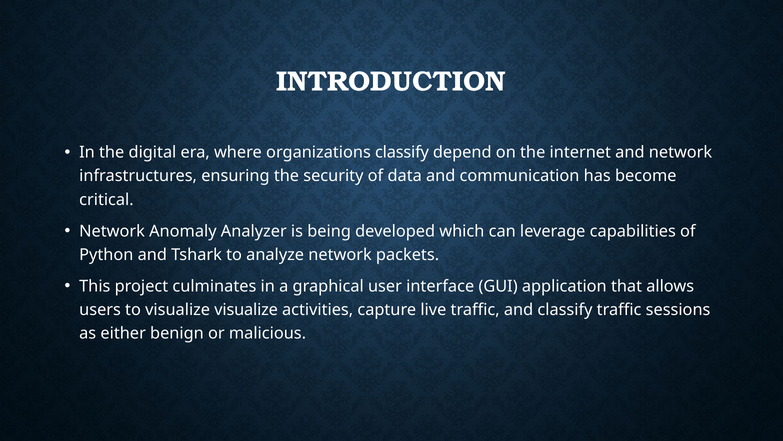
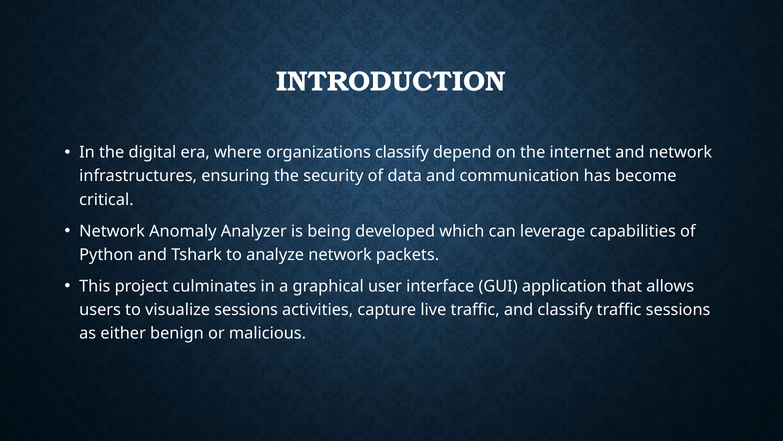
visualize visualize: visualize -> sessions (246, 310)
